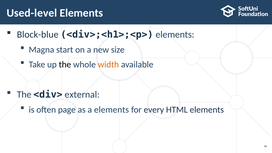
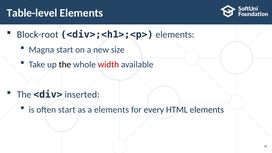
Used-level: Used-level -> Table-level (32, 13)
Block-blue: Block-blue -> Block-root (38, 35)
width colour: orange -> red (108, 64)
external: external -> inserted (82, 95)
often page: page -> start (67, 110)
